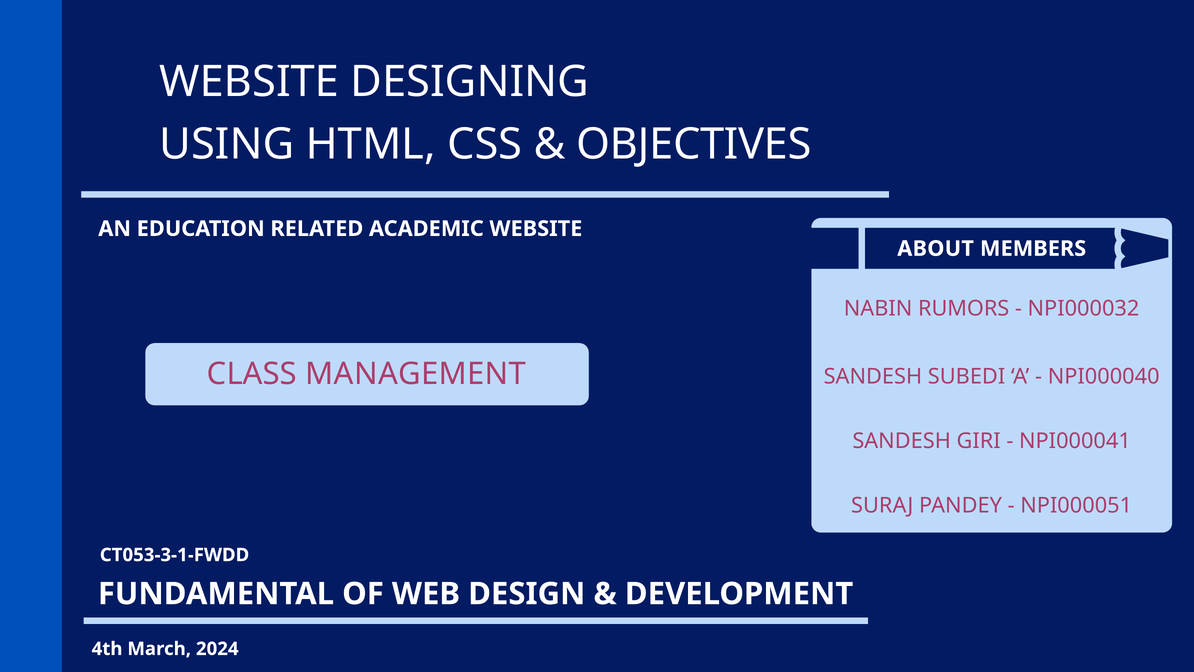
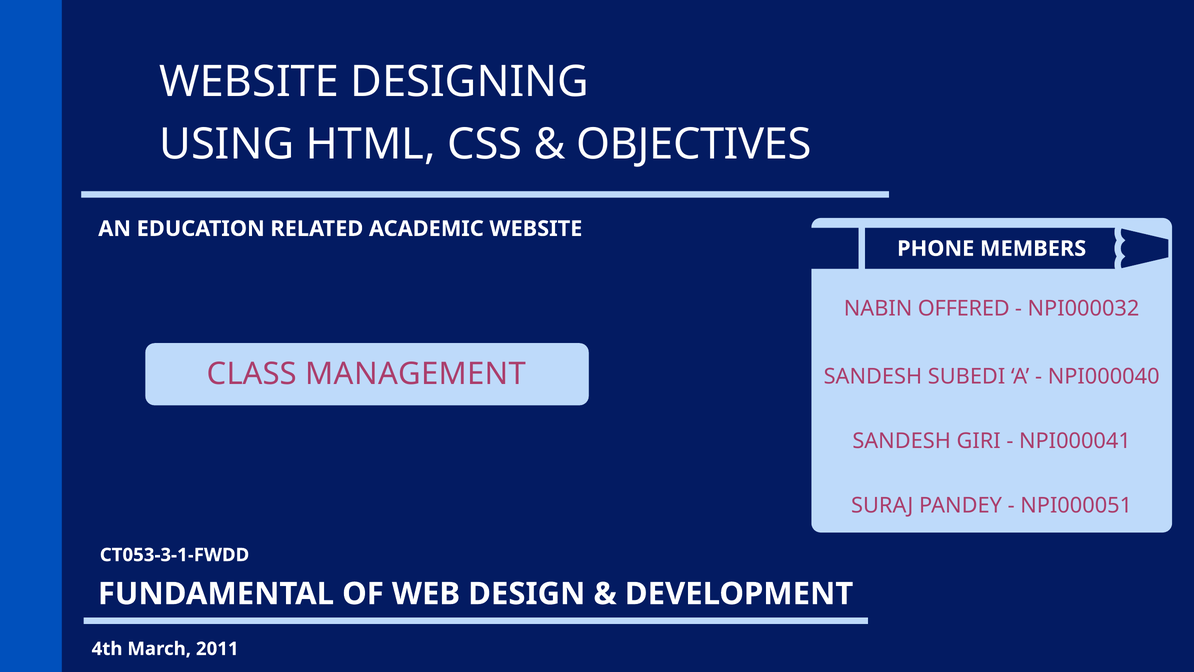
ABOUT: ABOUT -> PHONE (936, 249)
RUMORS: RUMORS -> OFFERED (964, 308)
2024: 2024 -> 2011 (217, 648)
